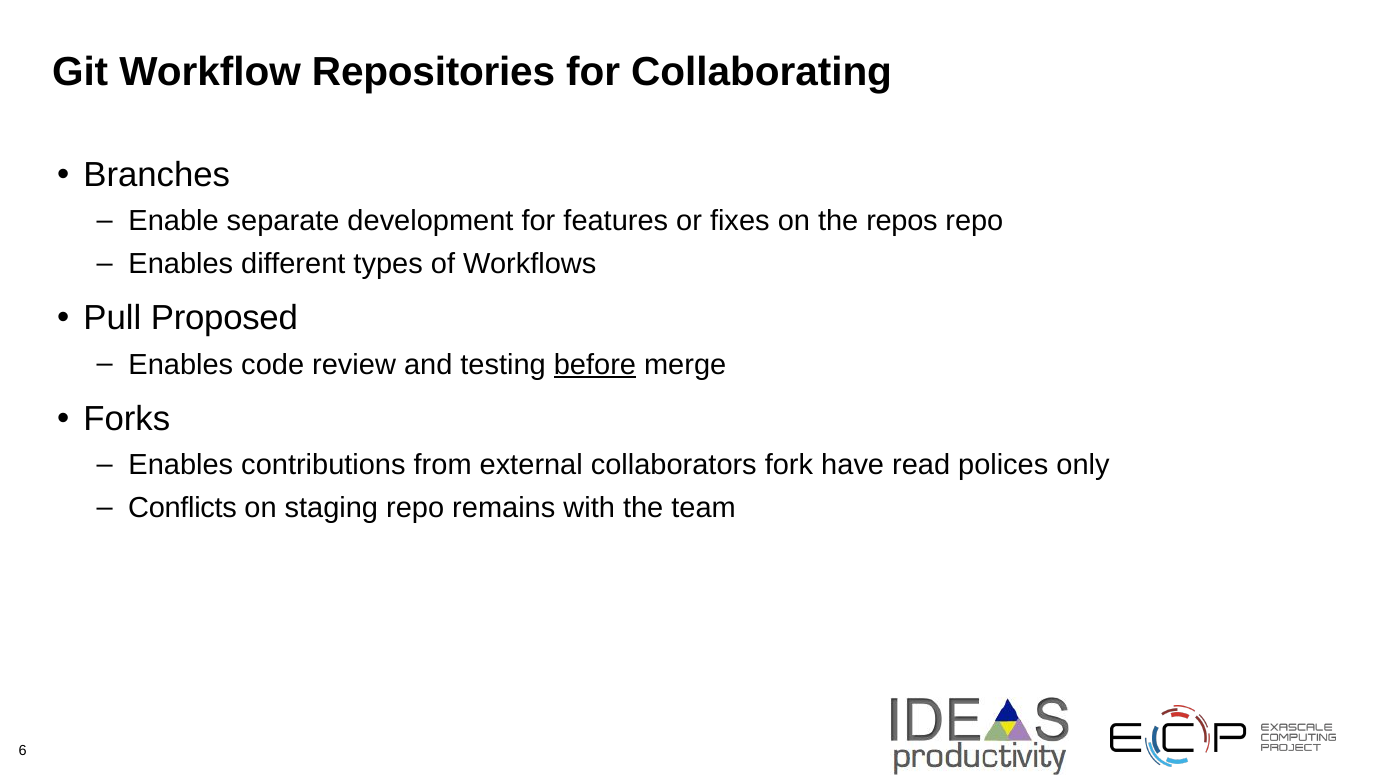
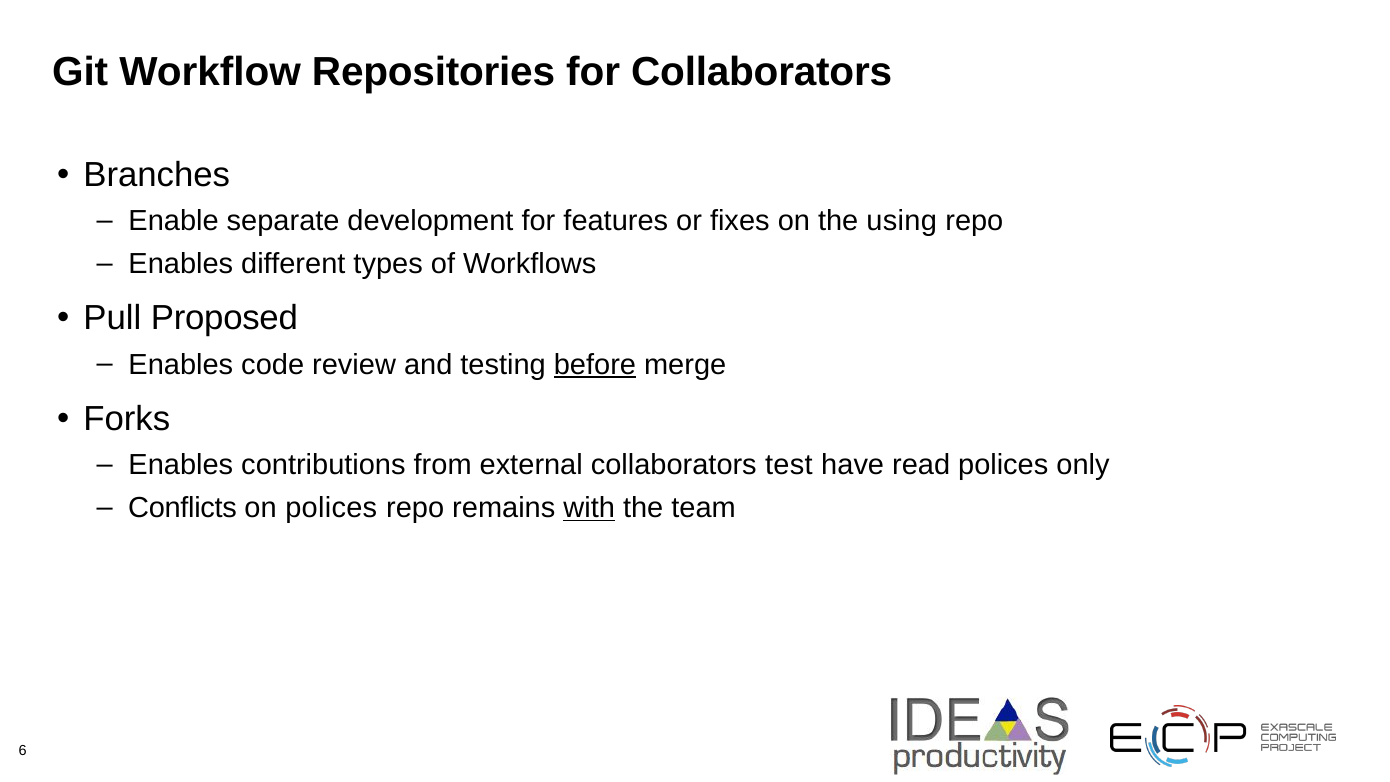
for Collaborating: Collaborating -> Collaborators (762, 72)
repos: repos -> using (902, 221)
fork: fork -> test (789, 465)
on staging: staging -> polices (331, 508)
with underline: none -> present (589, 508)
